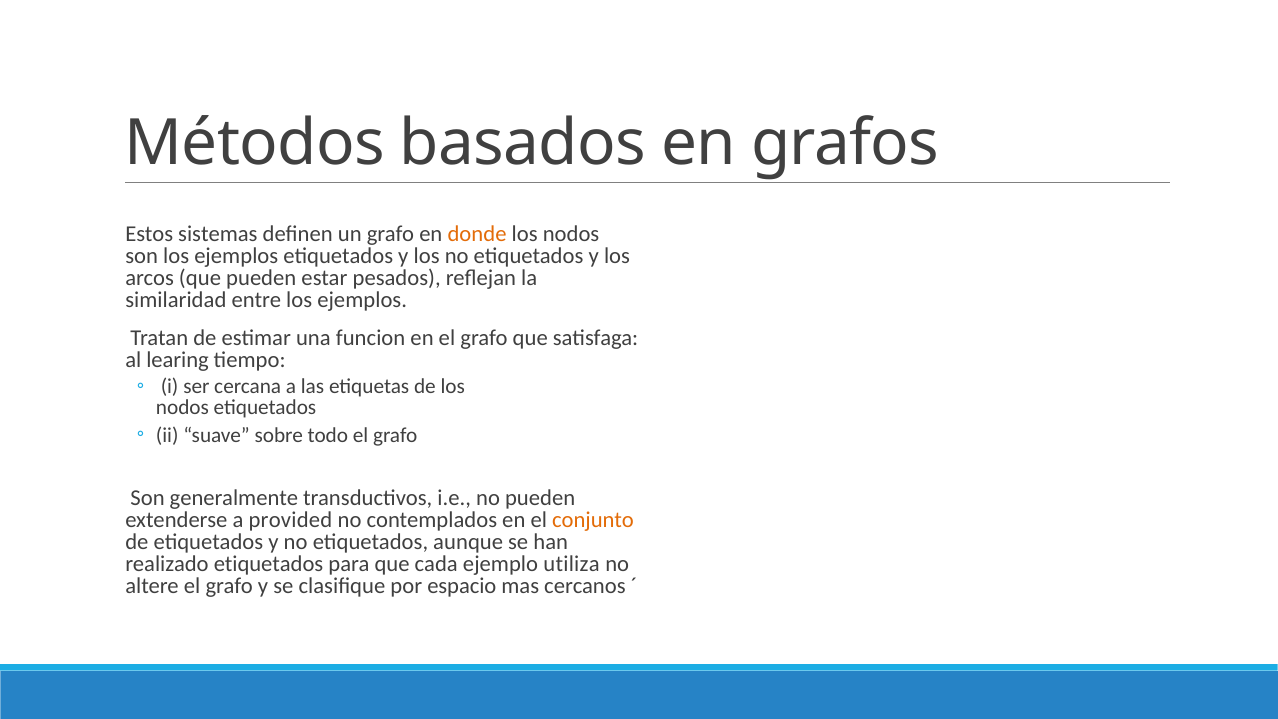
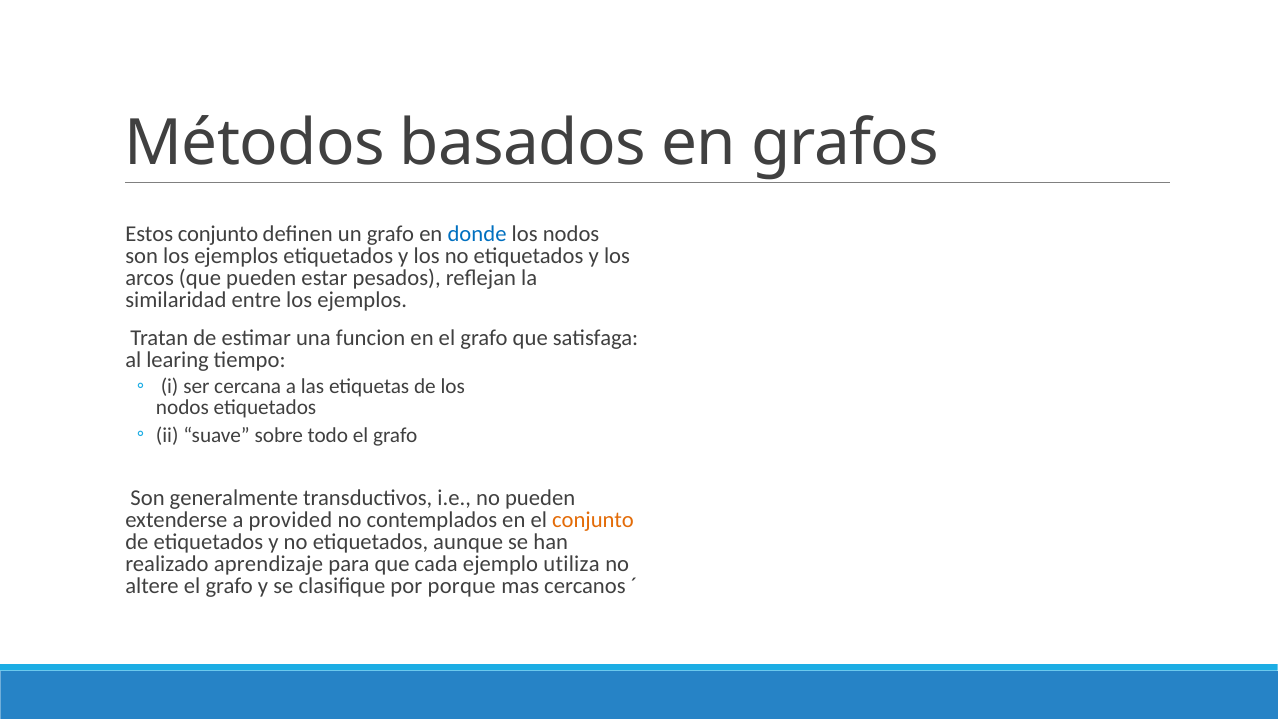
Estos sistemas: sistemas -> conjunto (218, 234)
donde colour: orange -> blue (477, 234)
realizado etiquetados: etiquetados -> aprendizaje (268, 564)
espacio: espacio -> porque (462, 586)
